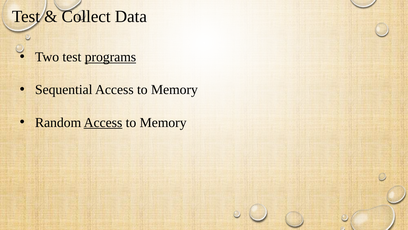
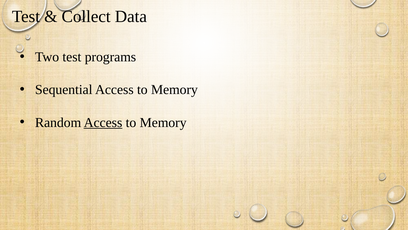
programs underline: present -> none (110, 57)
